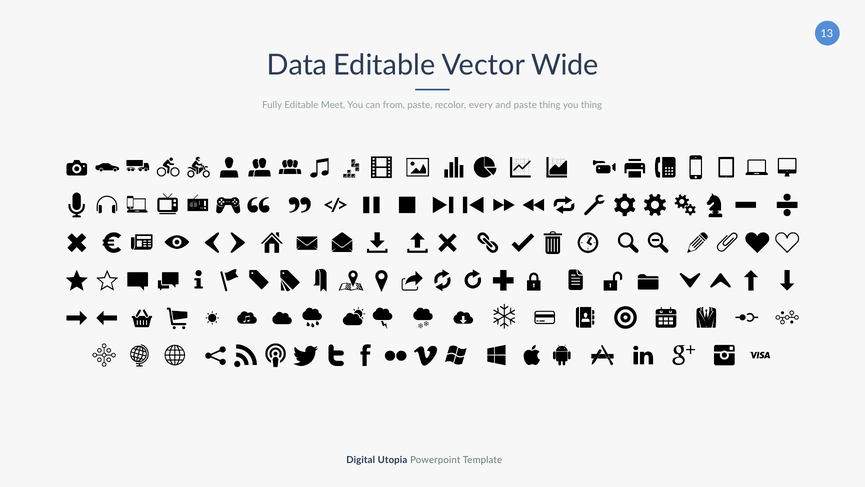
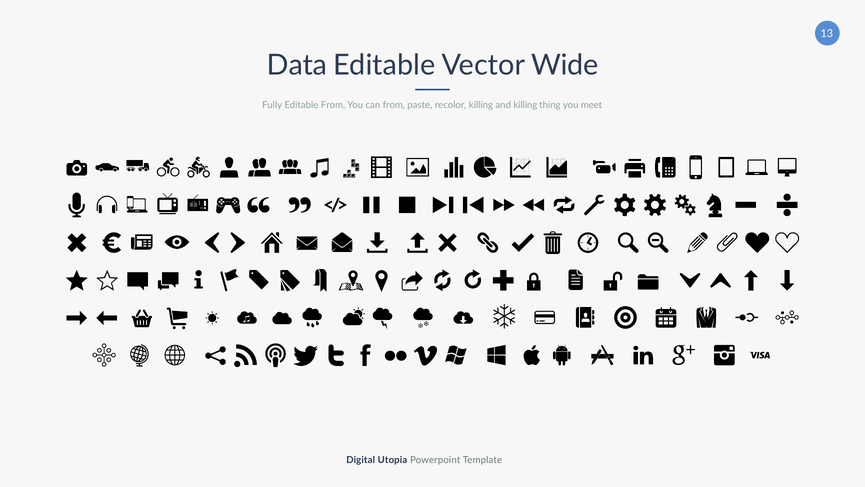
Editable Meet: Meet -> From (333, 105)
recolor every: every -> killing (481, 105)
and paste: paste -> killing (525, 105)
you thing: thing -> meet (591, 105)
